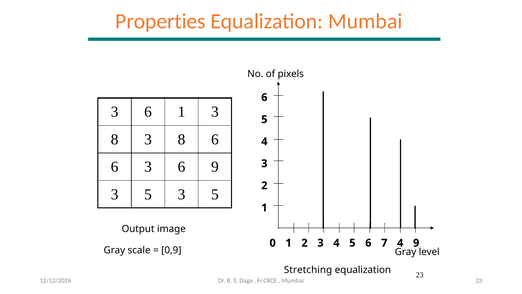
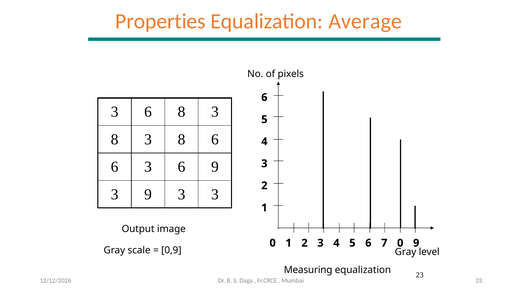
Equalization Mumbai: Mumbai -> Average (365, 21)
6 1: 1 -> 8 (181, 112)
5: 5 -> 9 (148, 194)
5: 5 -> 3 (215, 194)
7 4: 4 -> 0 (400, 243)
Stretching: Stretching -> Measuring (308, 269)
